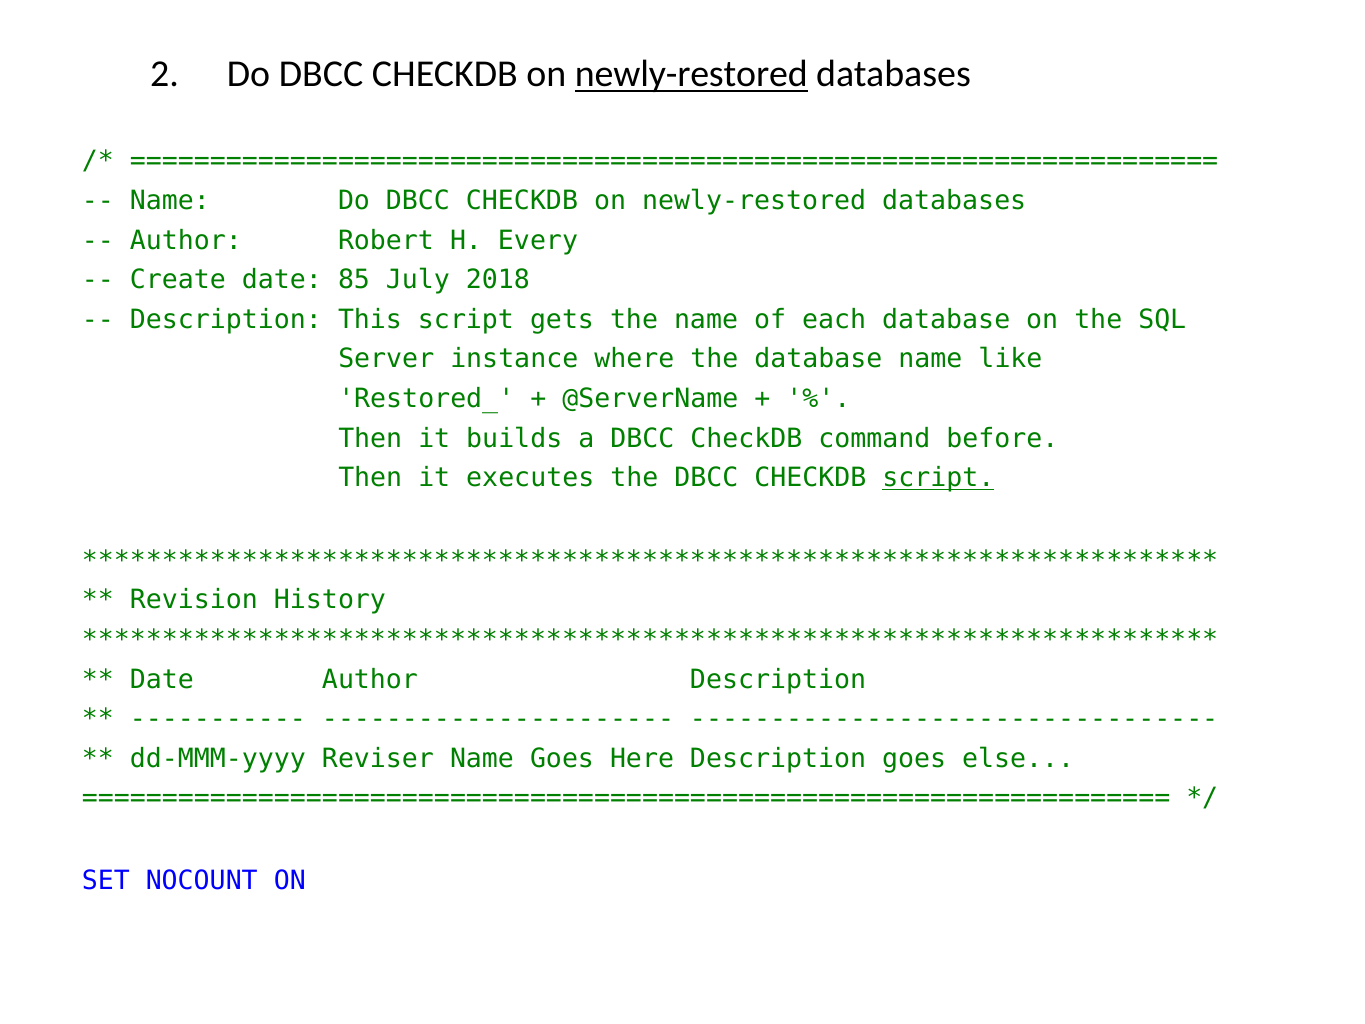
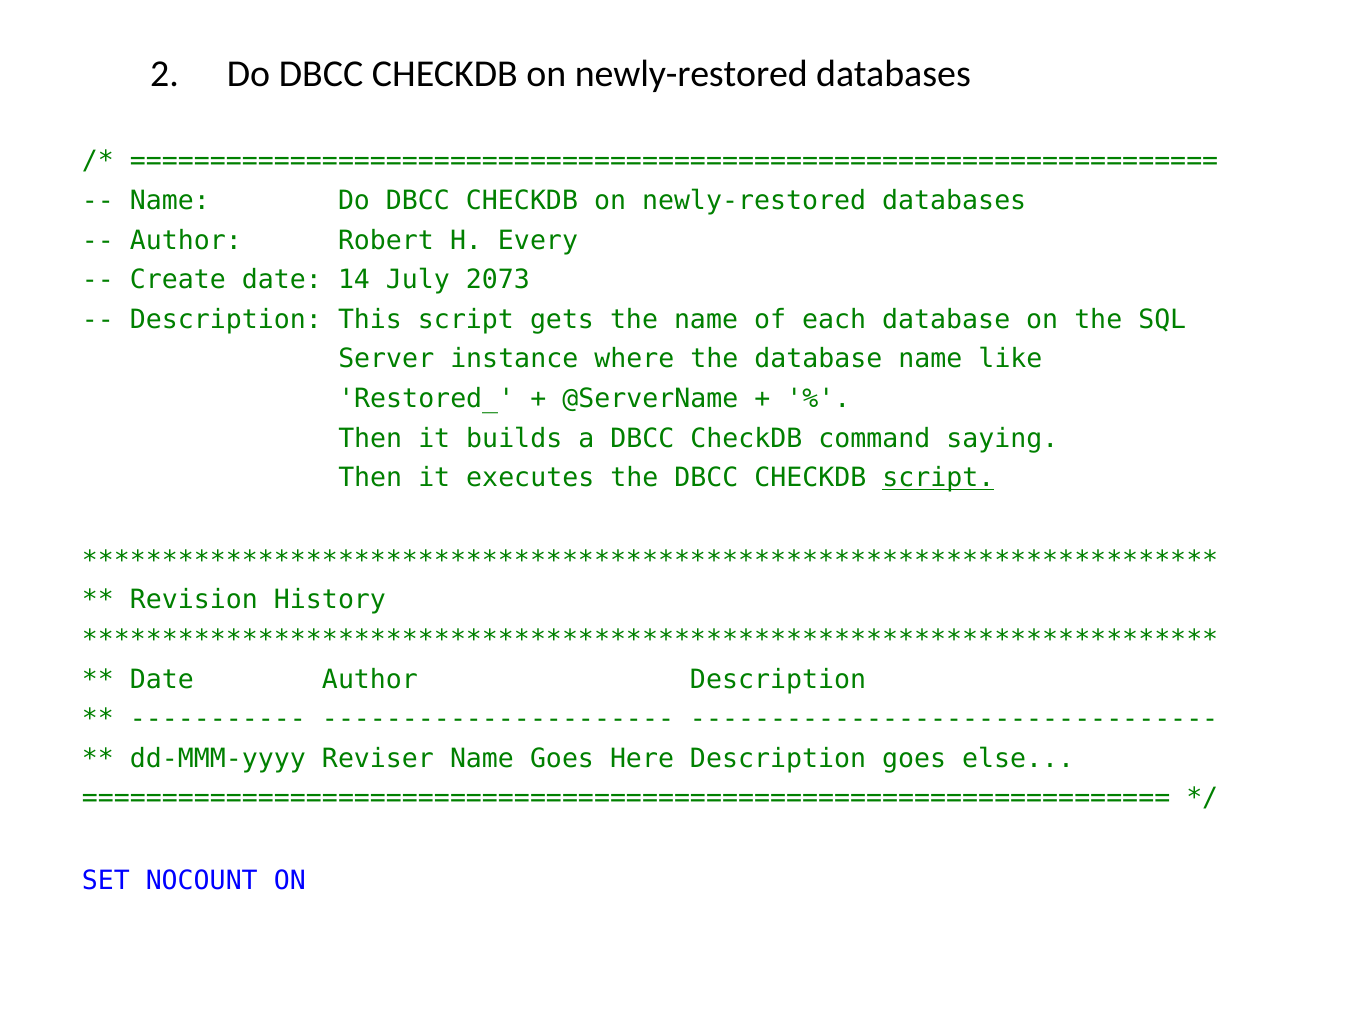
newly-restored underline: present -> none (691, 74)
85: 85 -> 14 (354, 280)
2018: 2018 -> 2073 (498, 280)
before: before -> saying (1002, 438)
